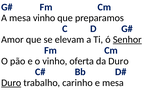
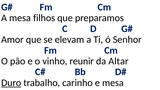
mesa vinho: vinho -> filhos (44, 18)
Senhor underline: present -> none (127, 40)
oferta: oferta -> reunir (82, 61)
da Duro: Duro -> Altar (118, 61)
